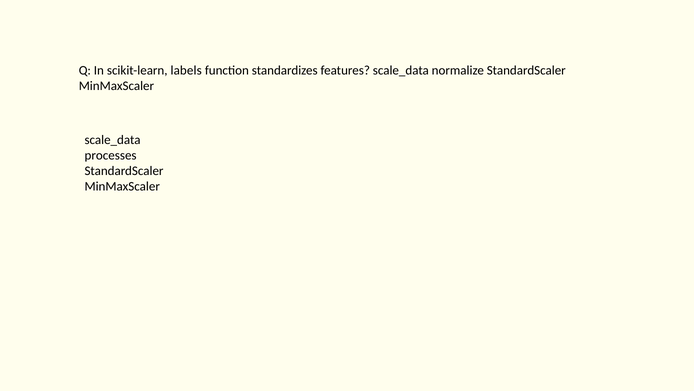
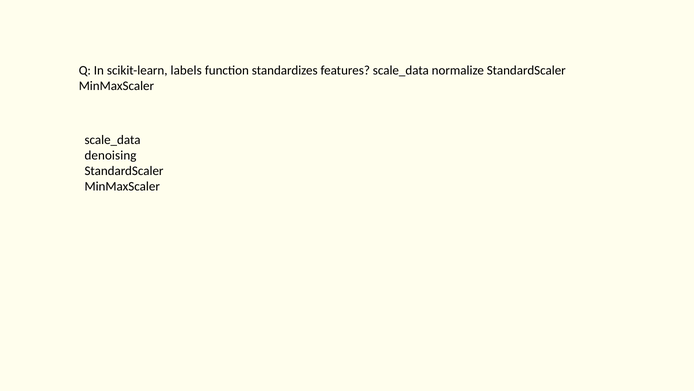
processes: processes -> denoising (111, 155)
